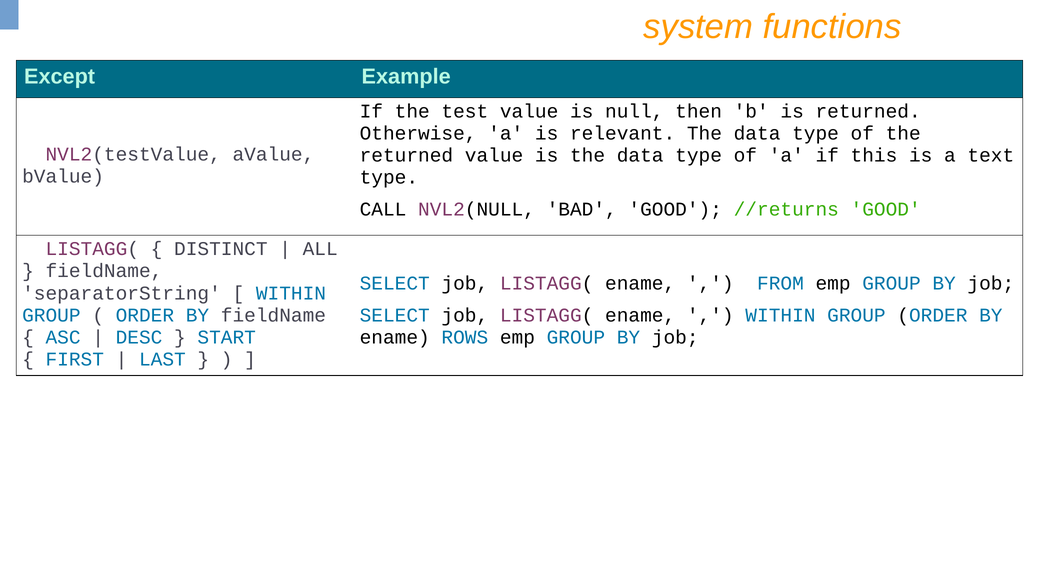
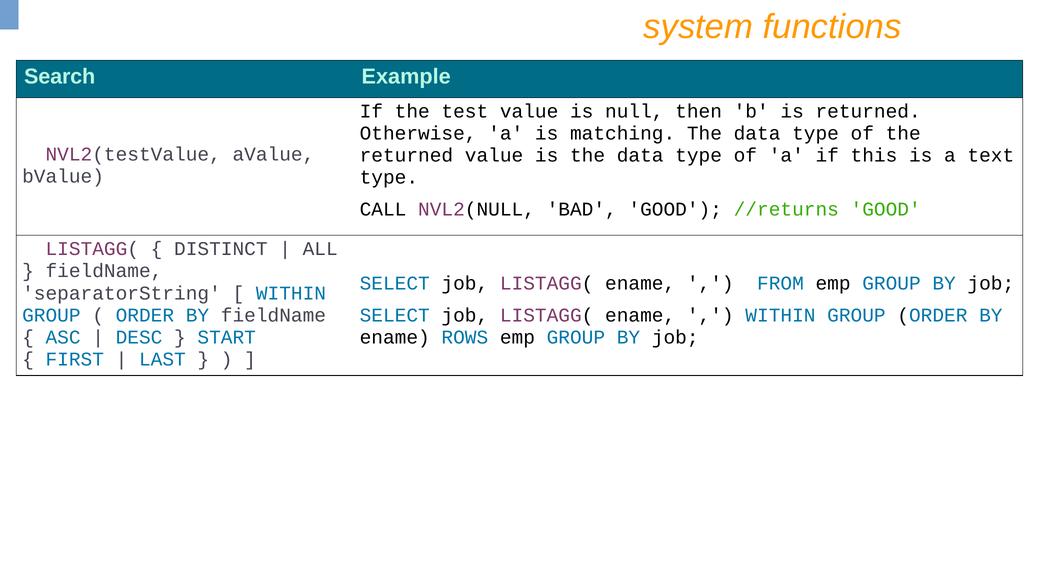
Except: Except -> Search (60, 77)
relevant: relevant -> matching (623, 133)
